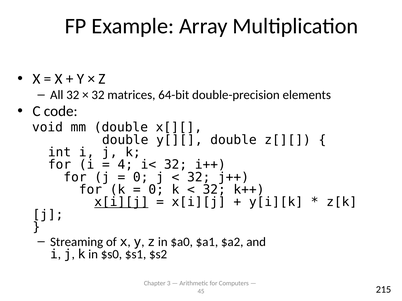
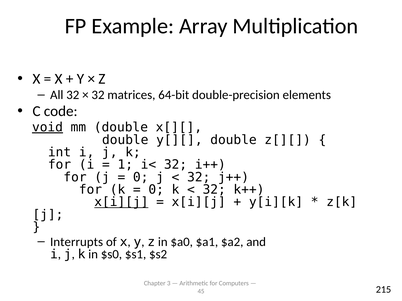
void underline: none -> present (47, 128)
4: 4 -> 1 (125, 165)
Streaming: Streaming -> Interrupts (77, 242)
